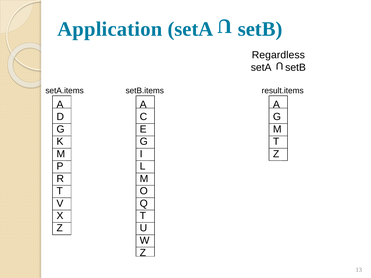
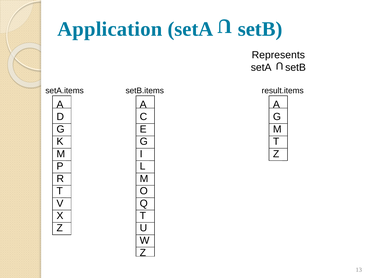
Regardless: Regardless -> Represents (278, 55)
